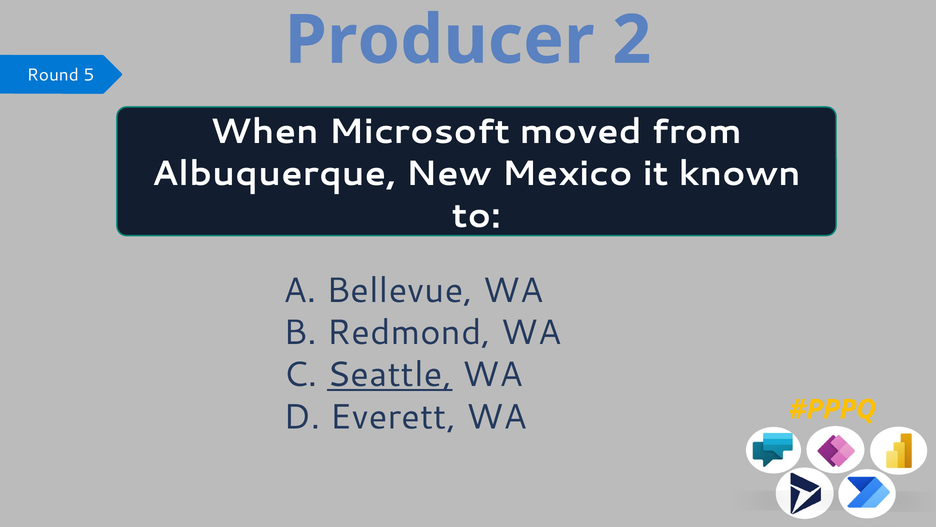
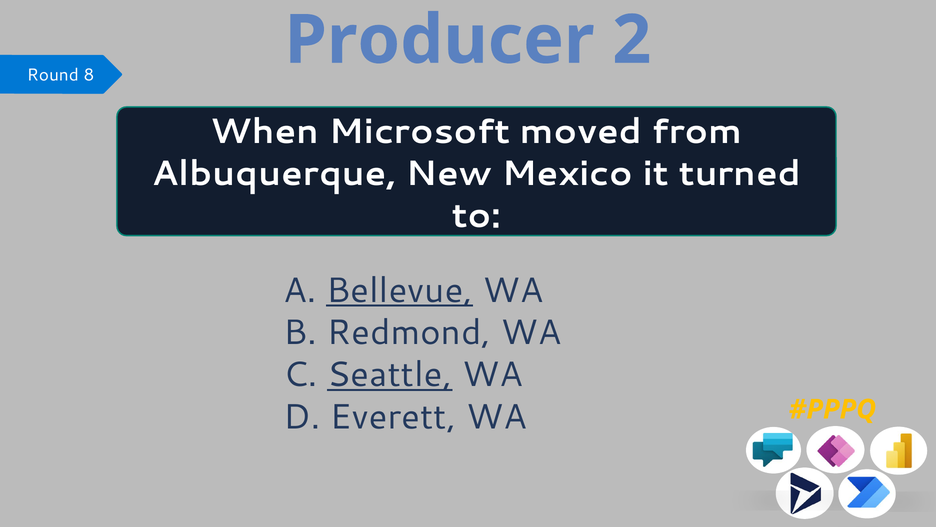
5: 5 -> 8 (89, 75)
known: known -> turned (740, 174)
Bellevue underline: none -> present (400, 290)
